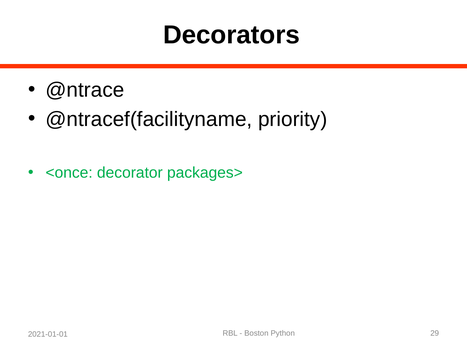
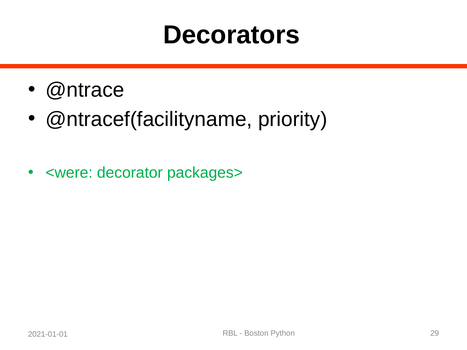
<once: <once -> <were (69, 173)
